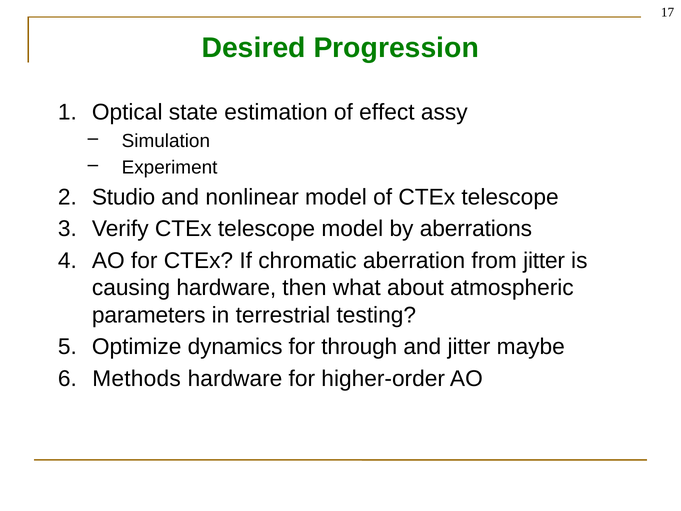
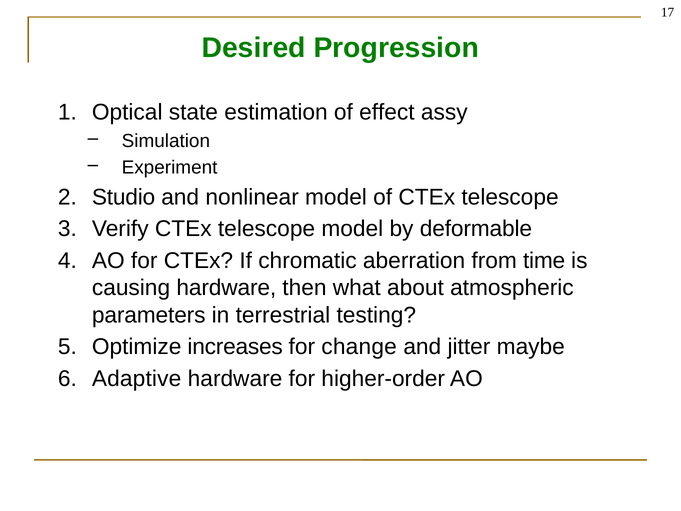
aberrations: aberrations -> deformable (476, 229)
from jitter: jitter -> time (544, 261)
dynamics: dynamics -> increases (235, 347)
through: through -> change (359, 347)
Methods: Methods -> Adaptive (137, 379)
